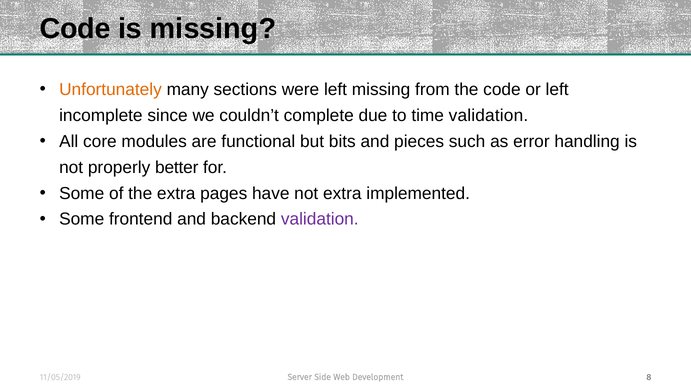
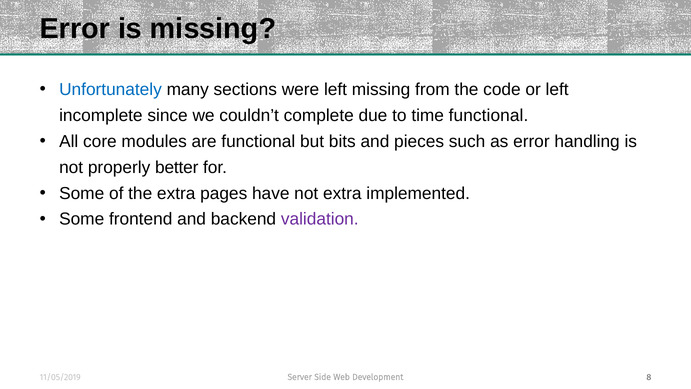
Code: Code -> Error (75, 29)
Unfortunately colour: orange -> blue (110, 90)
time validation: validation -> functional (489, 115)
